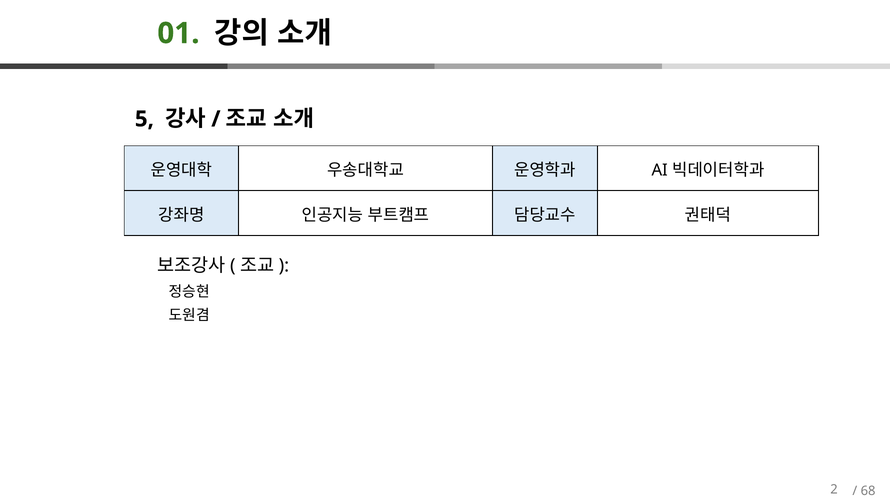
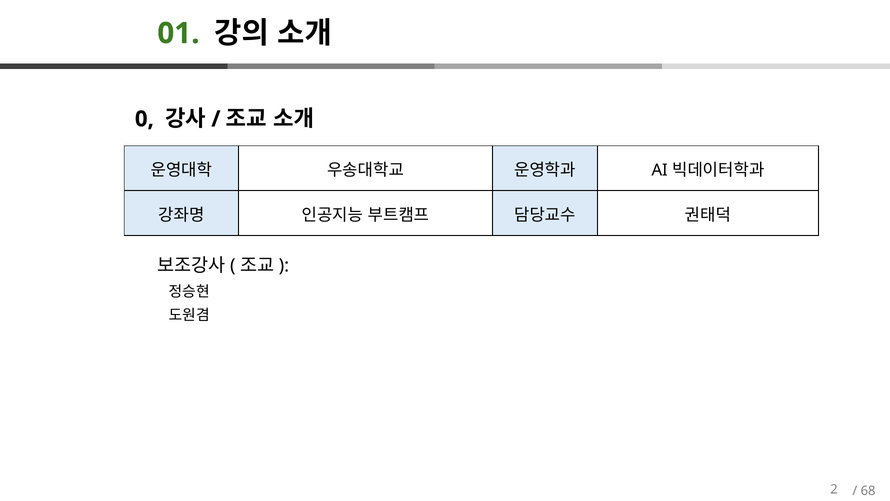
5: 5 -> 0 (144, 119)
